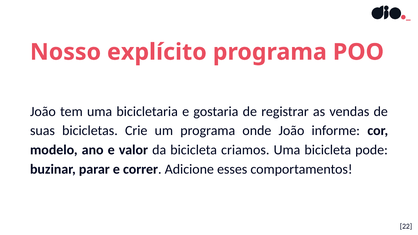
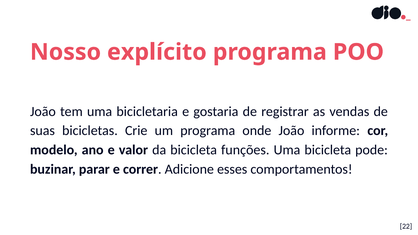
criamos: criamos -> funções (245, 150)
